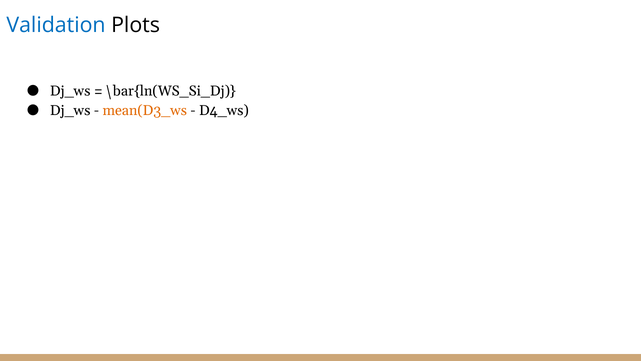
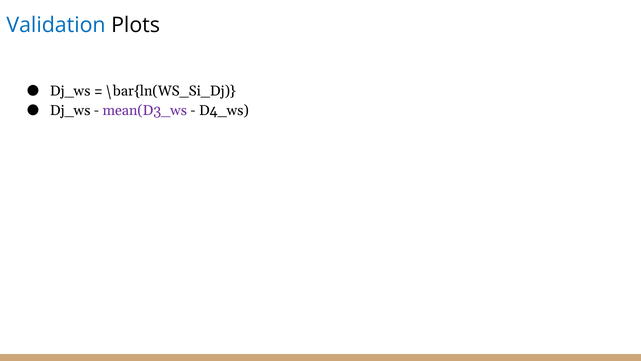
mean(D3_ws colour: orange -> purple (145, 111)
